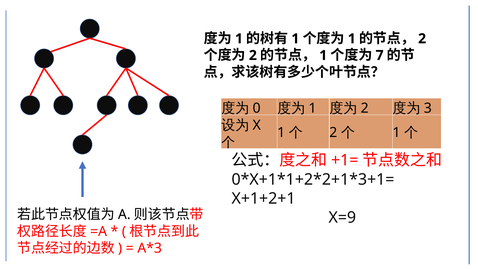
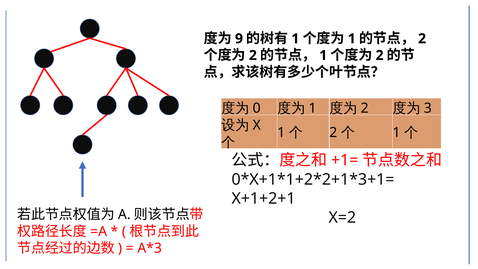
1: 1 -> 9 (239, 39)
7: 7 -> 2 (380, 55)
X=9: X=9 -> X=2 (342, 218)
